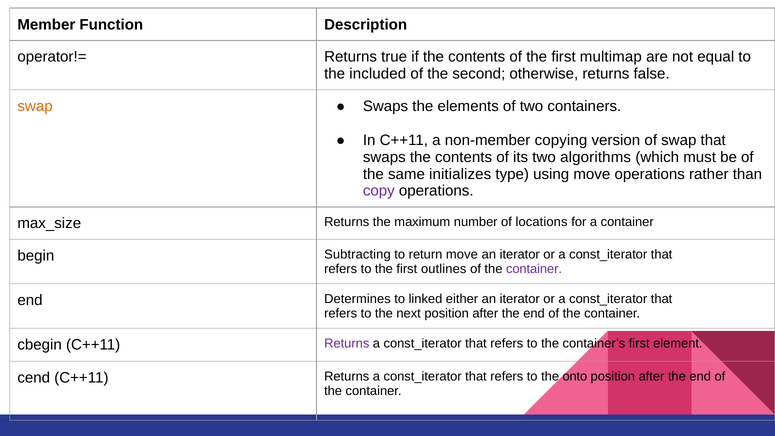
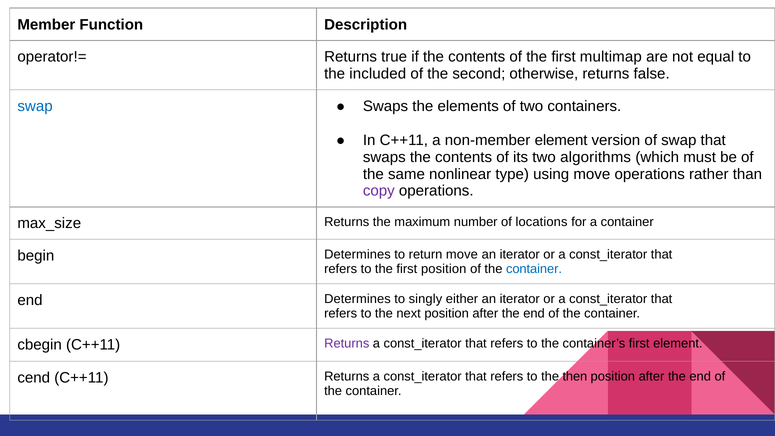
swap colour: orange -> blue (35, 106)
non-member copying: copying -> element (561, 140)
initializes: initializes -> nonlinear (460, 174)
begin Subtracting: Subtracting -> Determines (357, 255)
first outlines: outlines -> position (444, 269)
container colour: purple -> blue (534, 269)
linked: linked -> singly (425, 299)
onto: onto -> then (575, 376)
